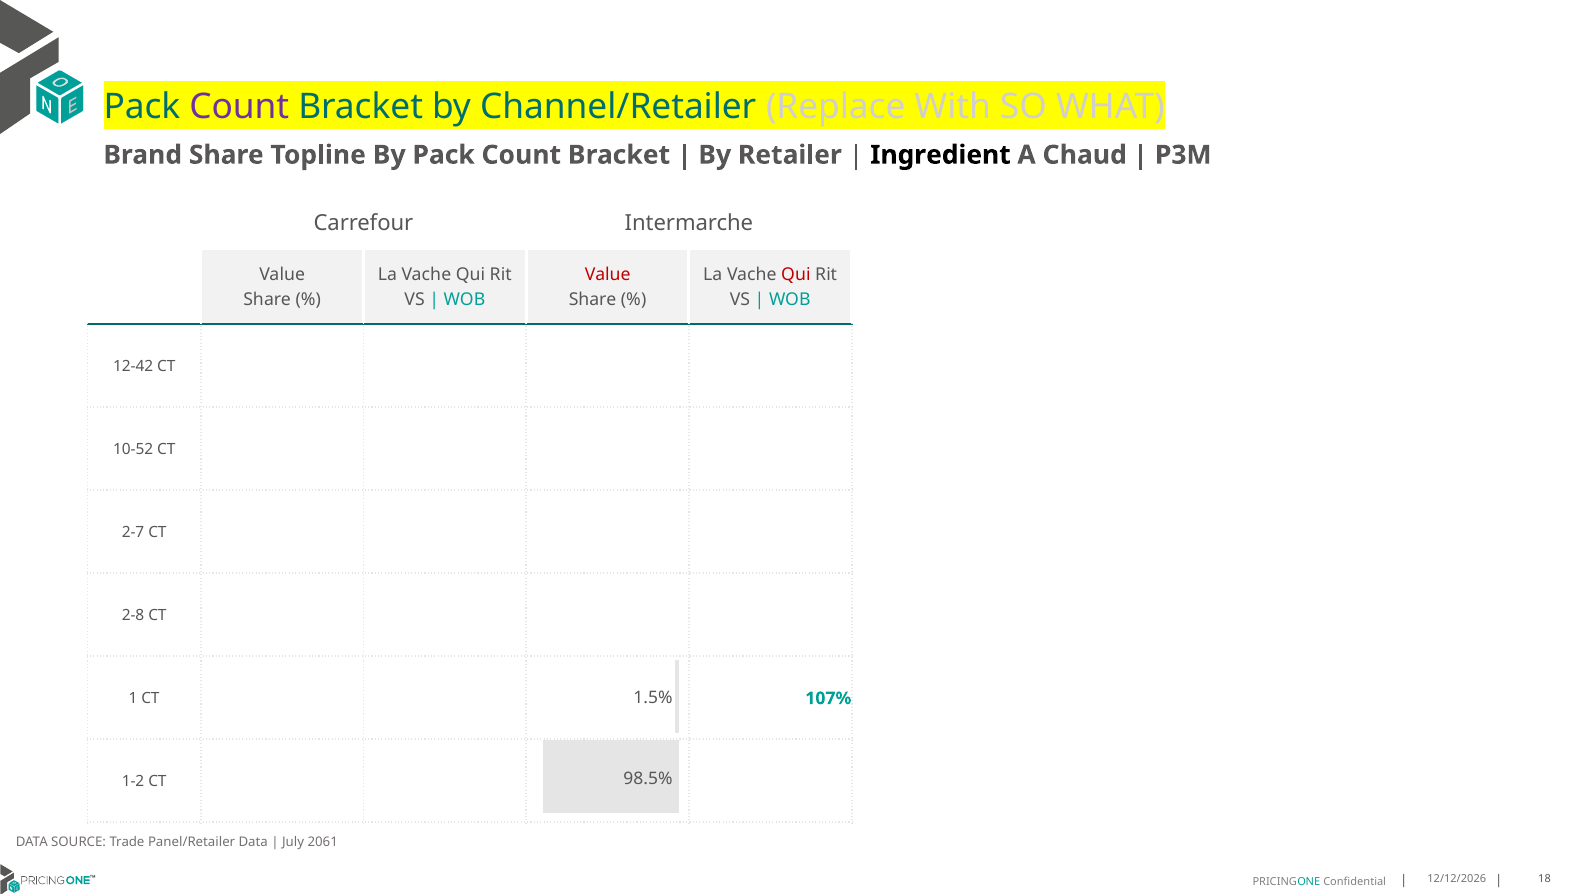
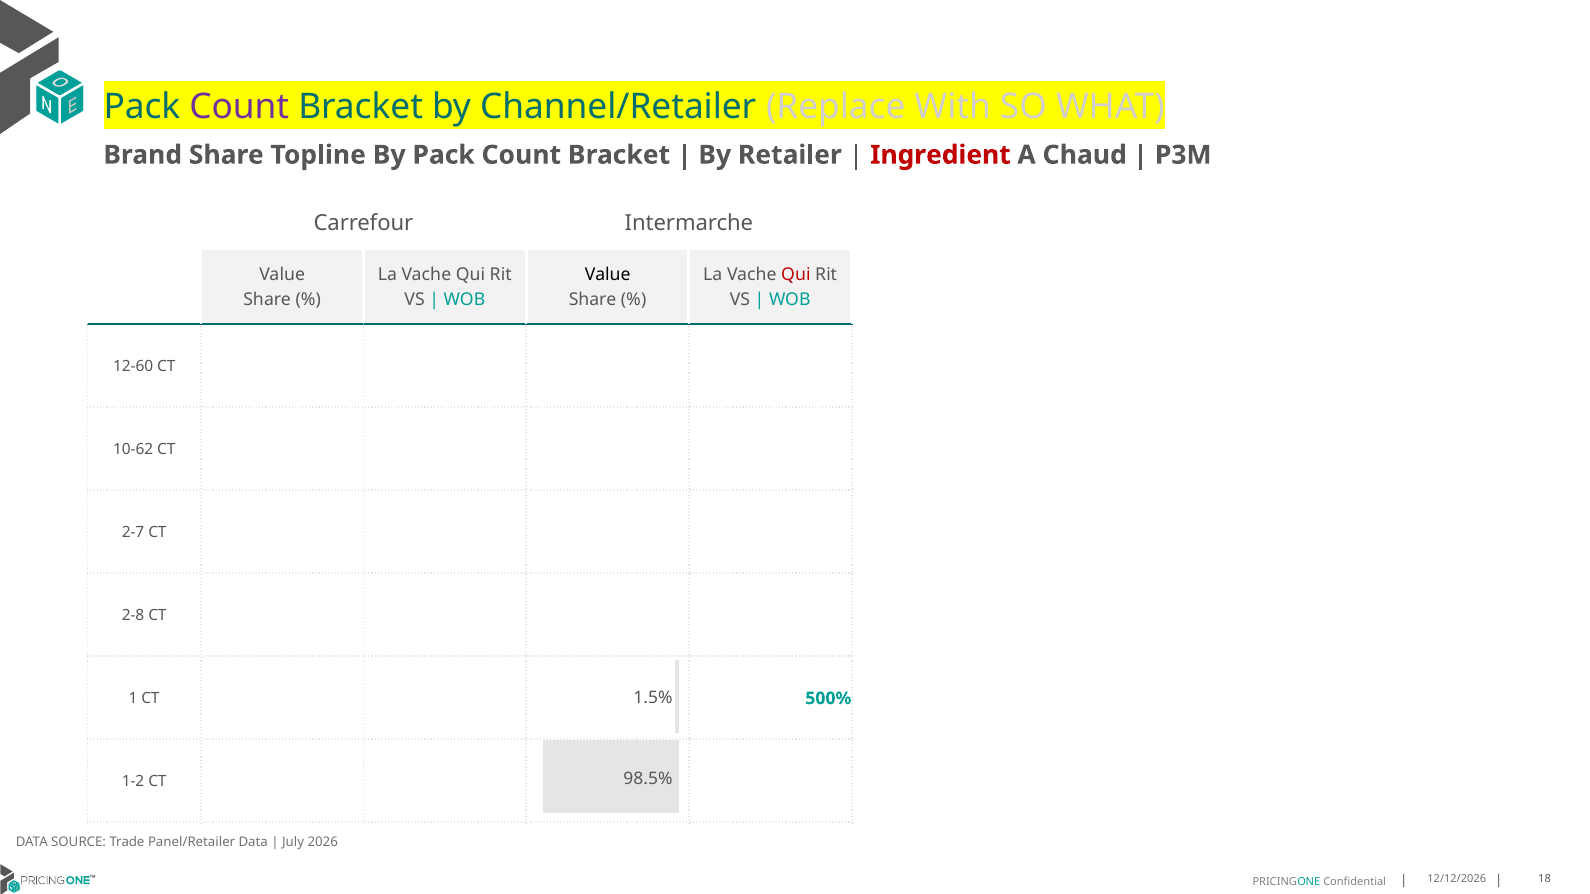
Ingredient colour: black -> red (940, 155)
Value colour: red -> black (608, 275)
12-42: 12-42 -> 12-60 (133, 367)
10-52: 10-52 -> 10-62 (133, 450)
107%: 107% -> 500% (828, 699)
2061: 2061 -> 2026 (323, 842)
